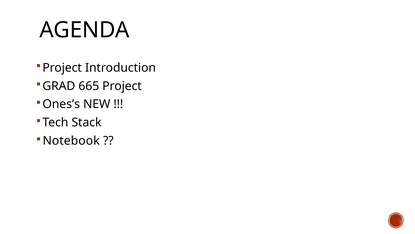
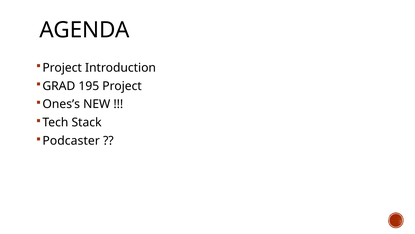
665: 665 -> 195 (89, 86)
Notebook: Notebook -> Podcaster (71, 141)
